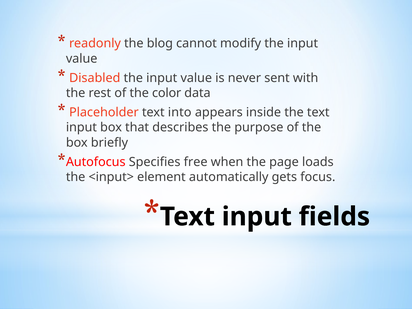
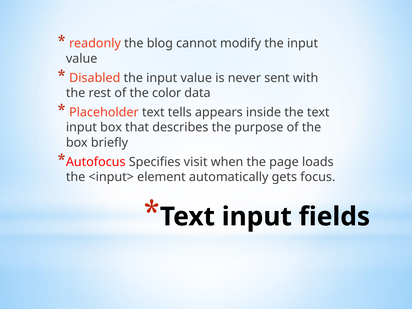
into: into -> tells (180, 112)
free: free -> visit (196, 162)
